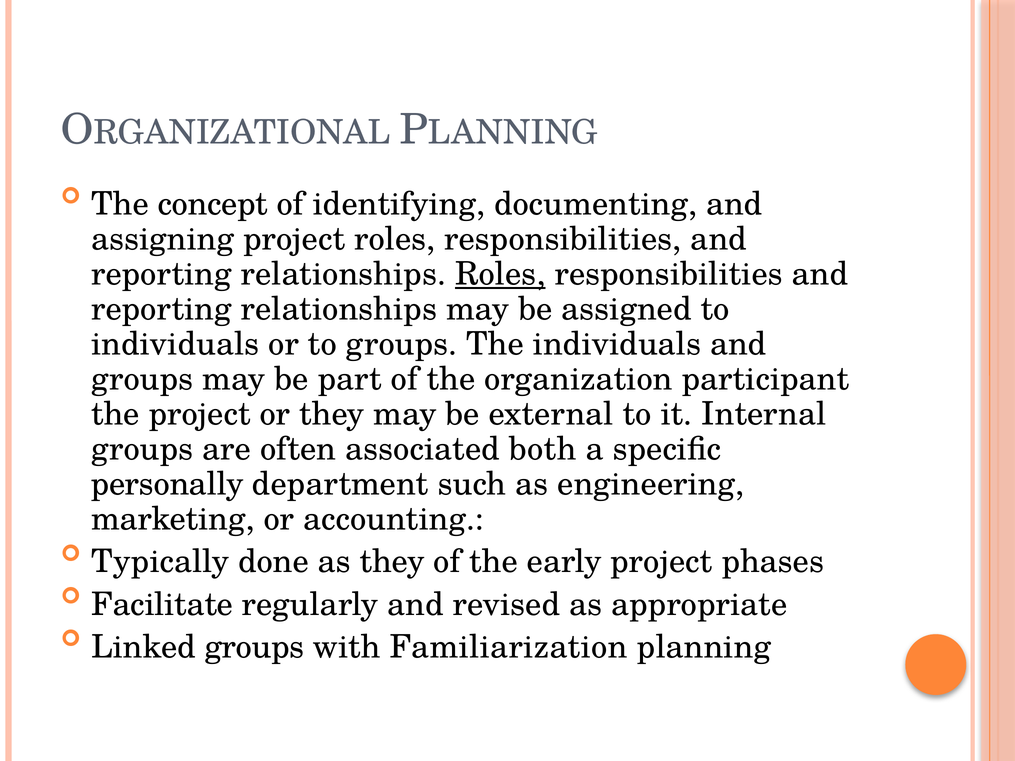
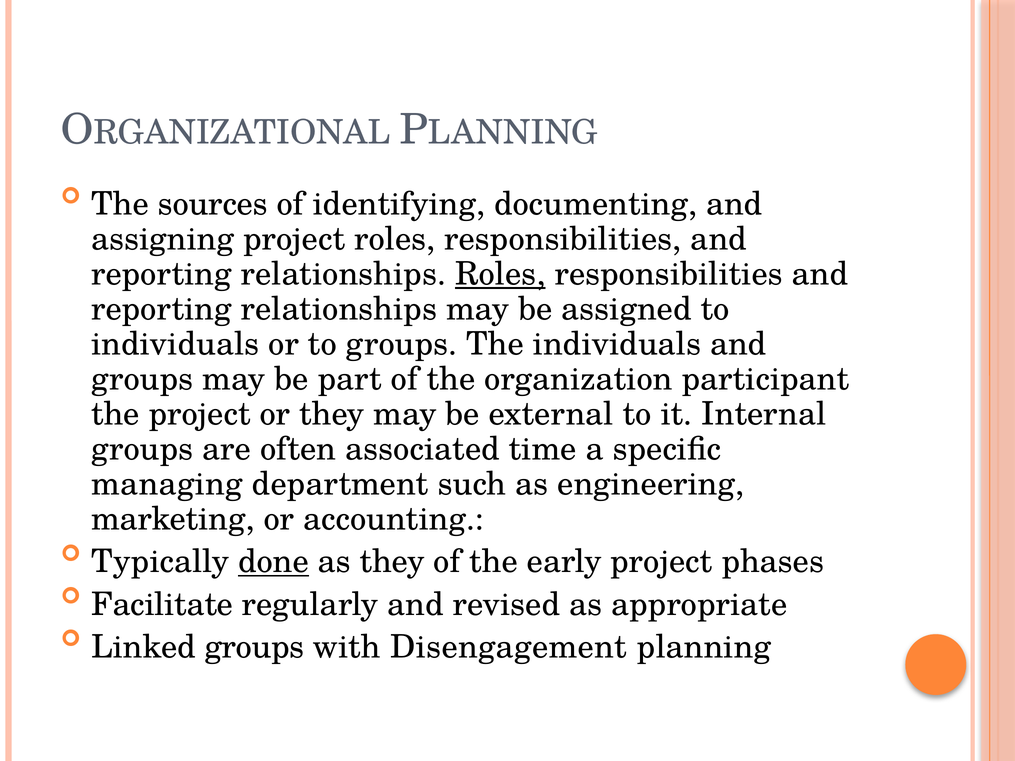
concept: concept -> sources (213, 204)
both: both -> time (543, 449)
personally: personally -> managing (167, 484)
done underline: none -> present (273, 562)
Familiarization: Familiarization -> Disengagement (509, 647)
